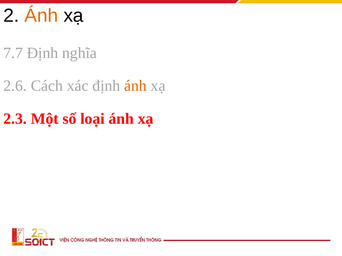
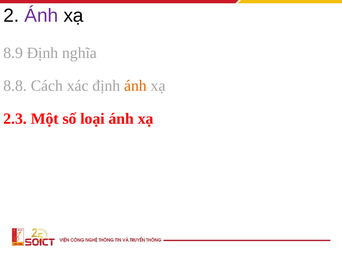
Ánh colour: orange -> purple (41, 16)
7.7: 7.7 -> 8.9 (13, 53)
2.6: 2.6 -> 8.8 (15, 86)
